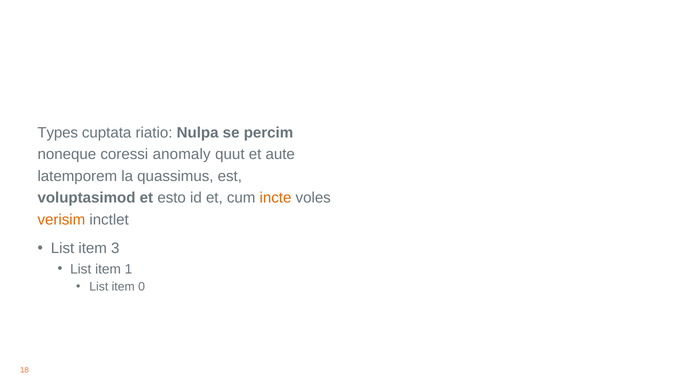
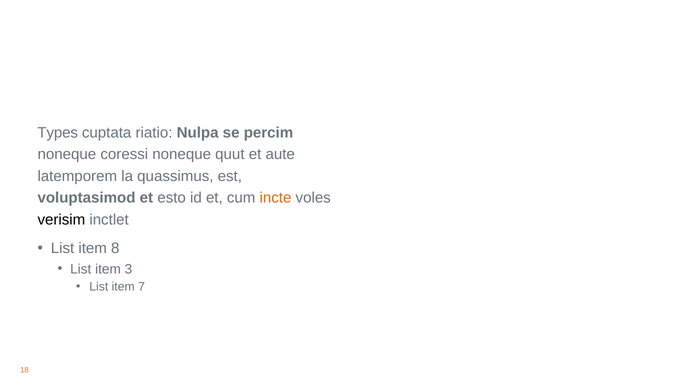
coressi anomaly: anomaly -> noneque (182, 154)
verisim colour: orange -> black (61, 220)
3: 3 -> 8 (115, 249)
1: 1 -> 3 (128, 269)
0: 0 -> 7 (142, 287)
